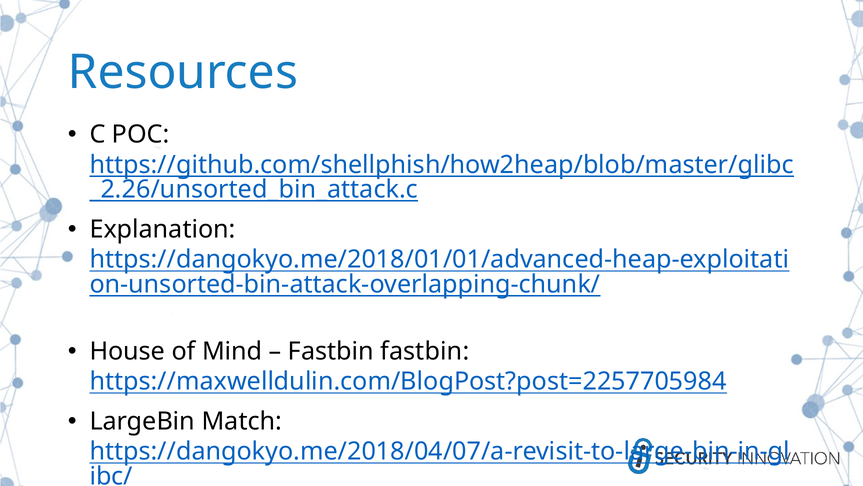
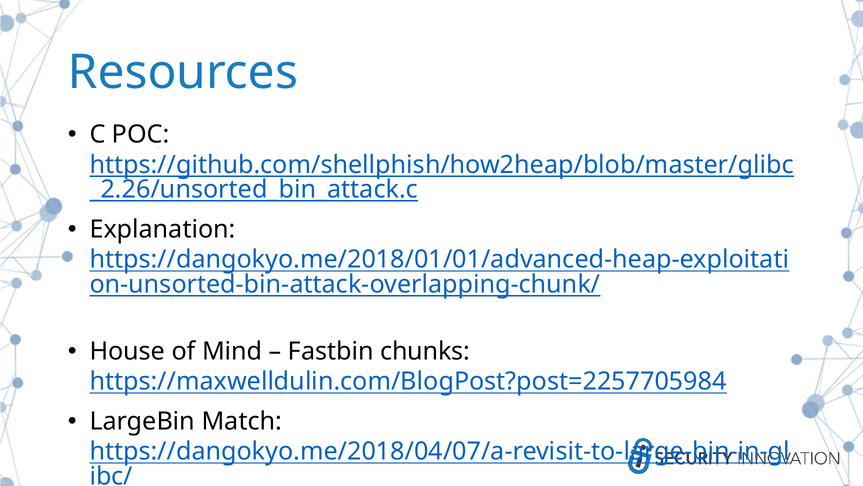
Fastbin fastbin: fastbin -> chunks (425, 351)
